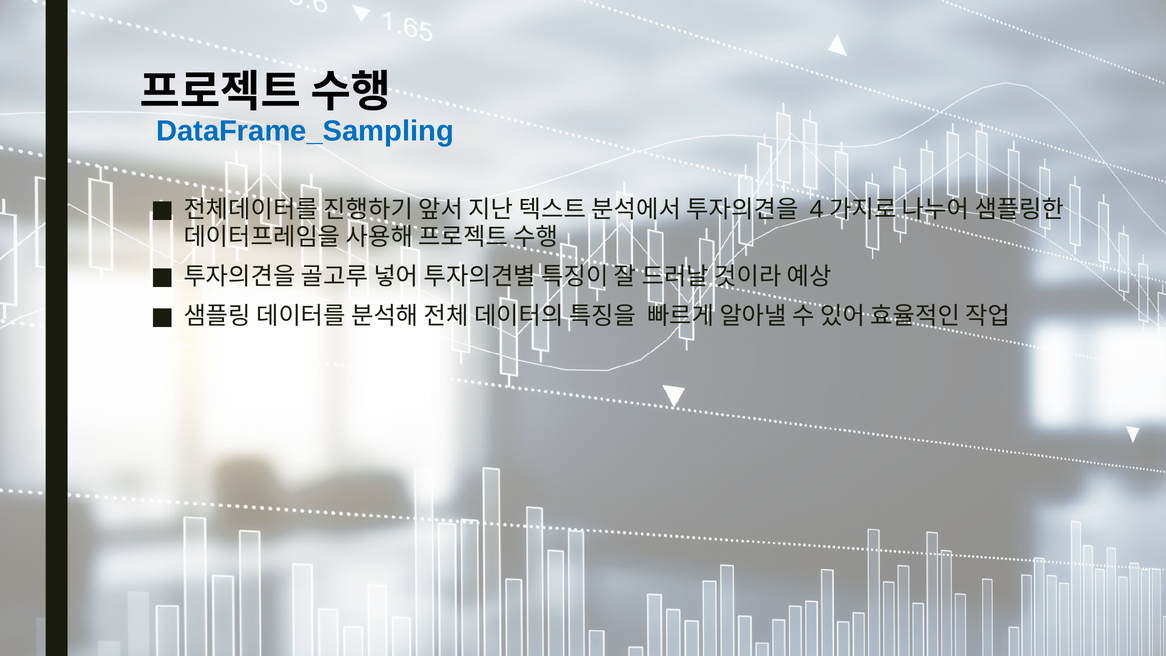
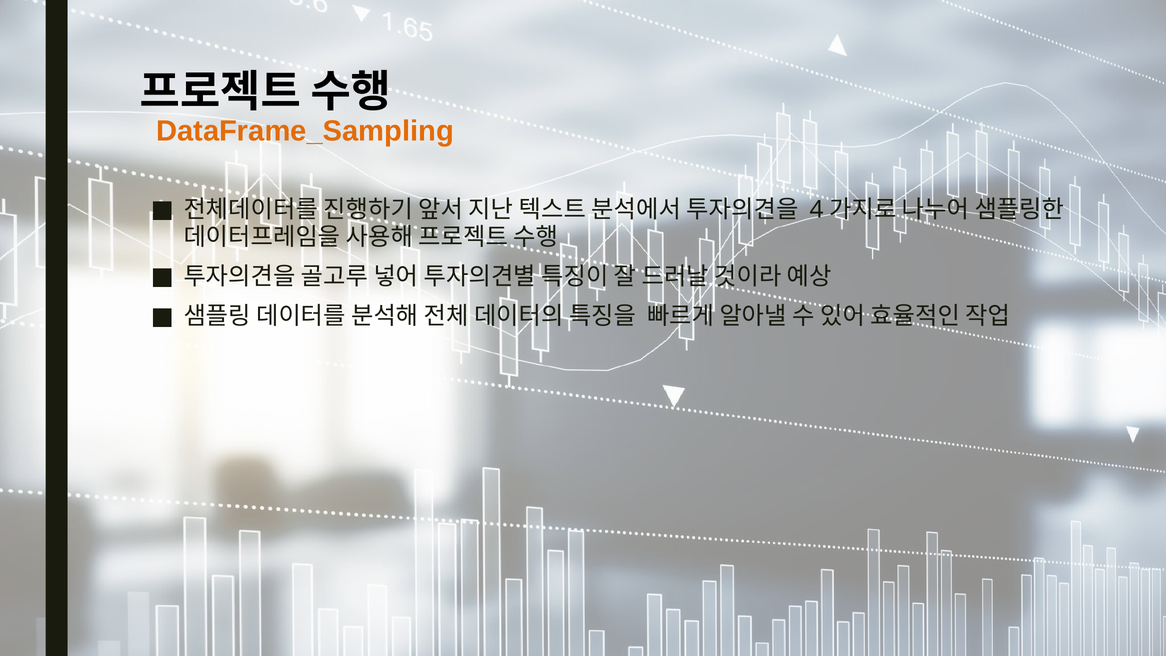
DataFrame_Sampling colour: blue -> orange (305, 131)
